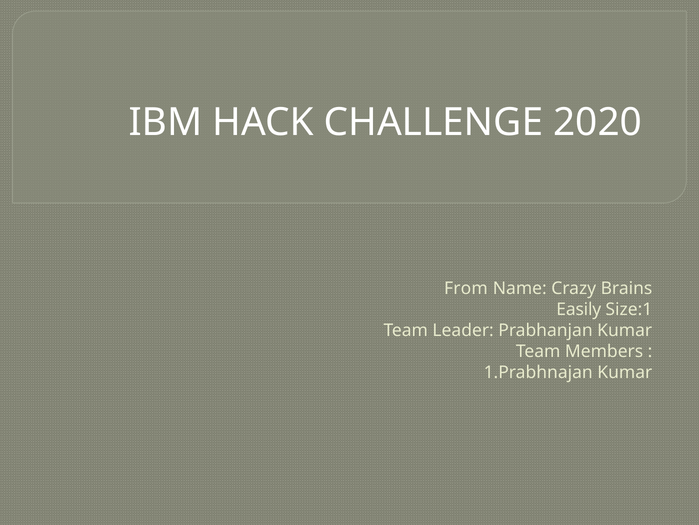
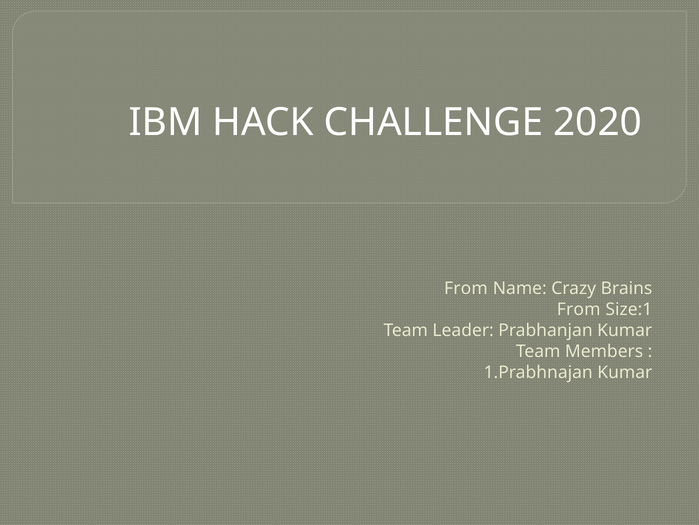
Easily: Easily -> From (579, 309)
